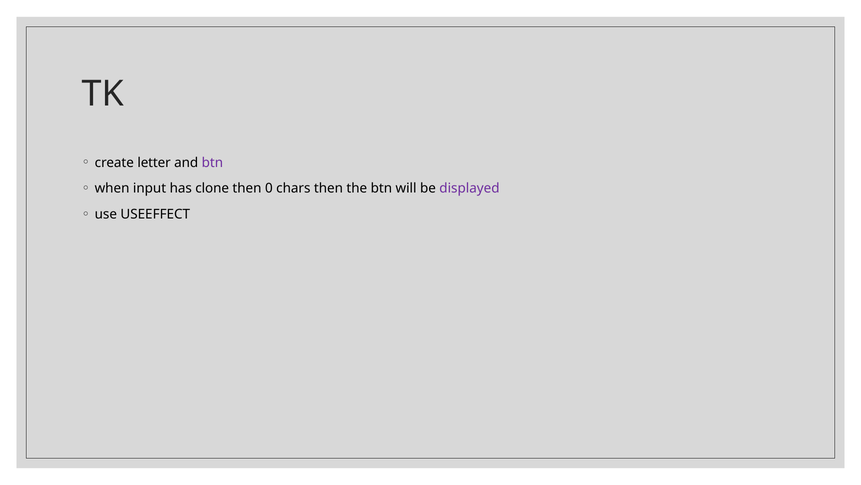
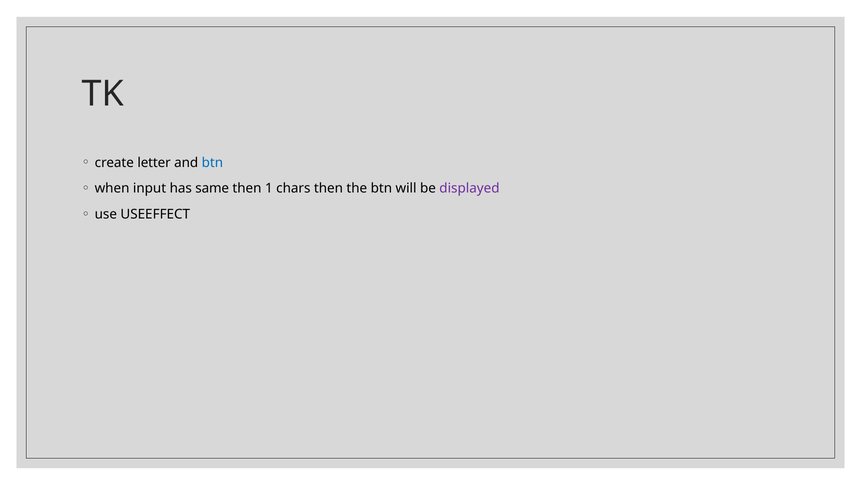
btn colour: purple -> blue (212, 162)
clone: clone -> same (212, 188)
0: 0 -> 1 (269, 188)
